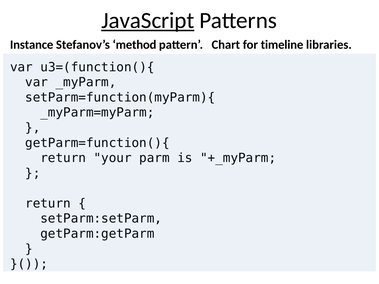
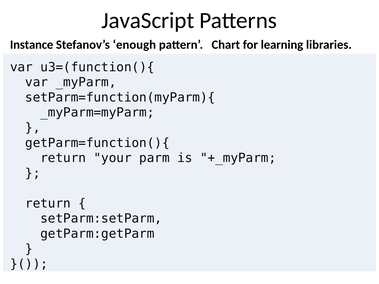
JavaScript underline: present -> none (148, 21)
method: method -> enough (134, 45)
timeline: timeline -> learning (282, 45)
